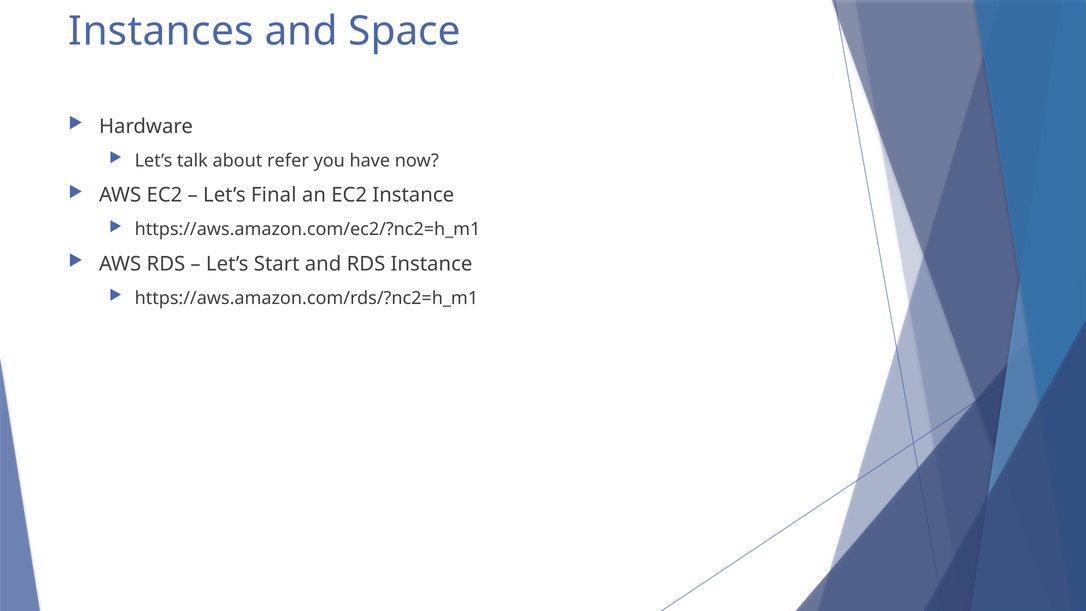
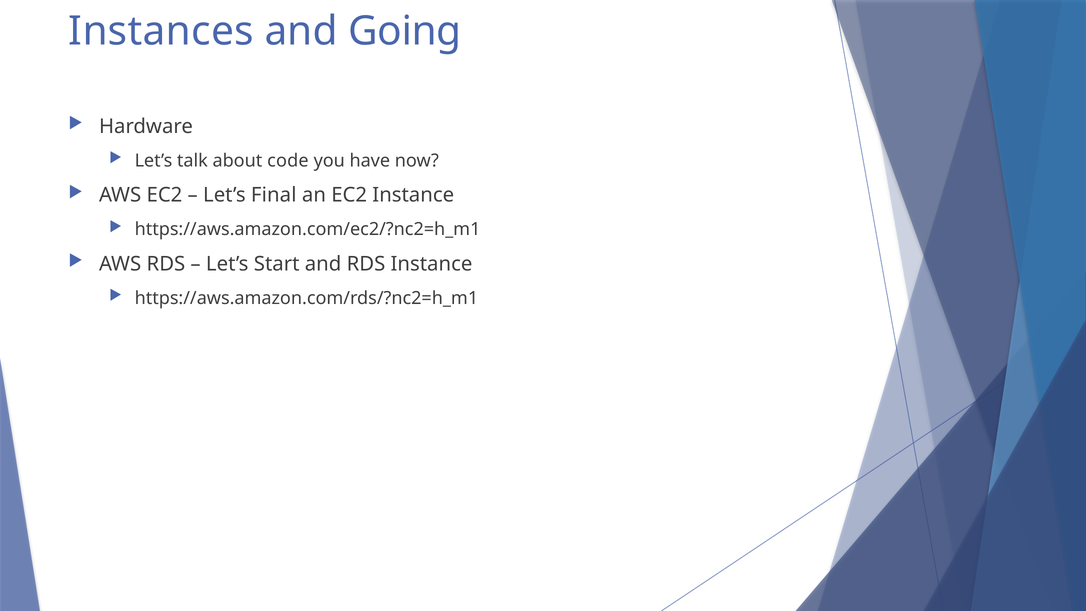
Space: Space -> Going (405, 31)
refer: refer -> code (288, 161)
